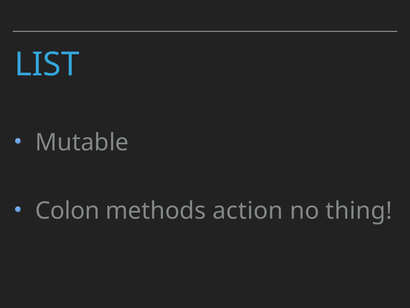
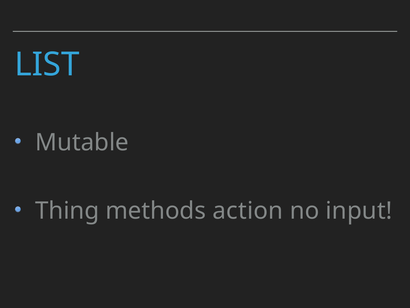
Colon: Colon -> Thing (67, 211)
thing: thing -> input (359, 211)
